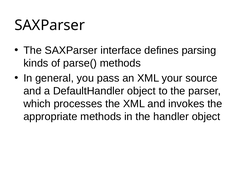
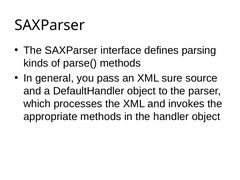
your: your -> sure (172, 78)
